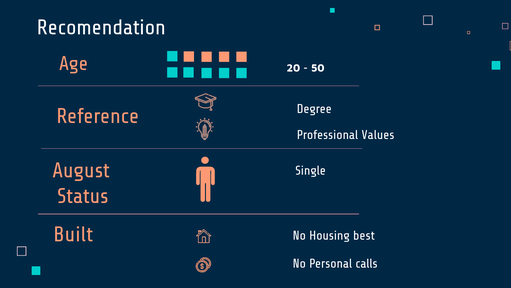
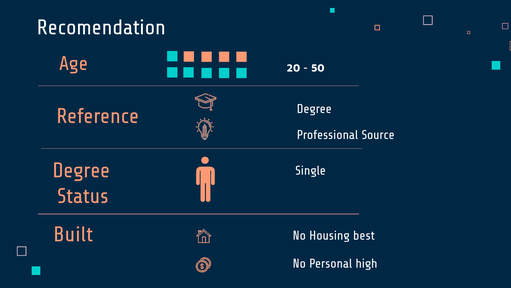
Values: Values -> Source (378, 135)
August: August -> Degree (81, 170)
calls: calls -> high (366, 263)
